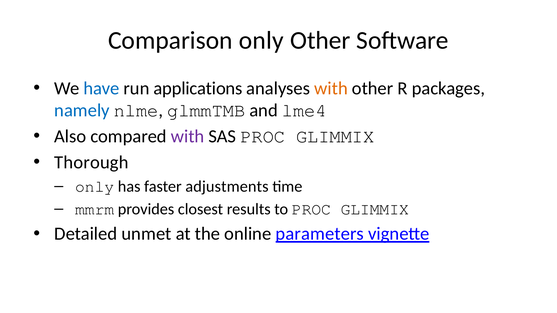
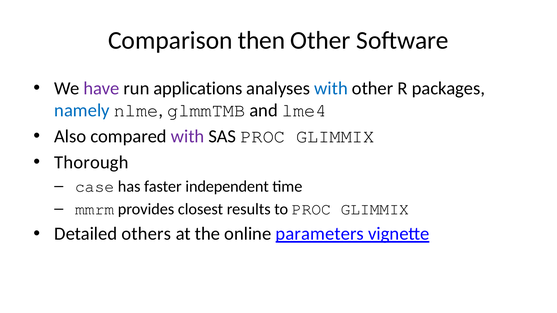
Comparison only: only -> then (261, 40)
have colour: blue -> purple (102, 88)
with colour: orange -> blue (331, 88)
only: only -> case (95, 187)
adjustments: adjustments -> independent (227, 187)
unmet: unmet -> others (146, 234)
